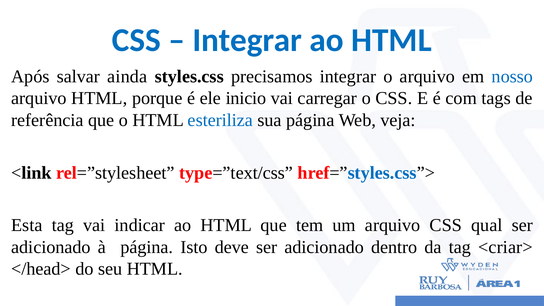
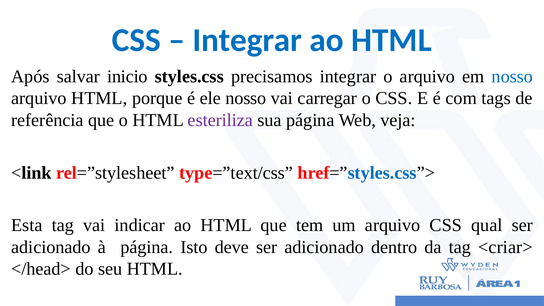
ainda: ainda -> inicio (127, 77)
ele inicio: inicio -> nosso (246, 98)
esteriliza colour: blue -> purple (220, 120)
